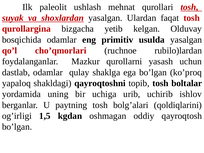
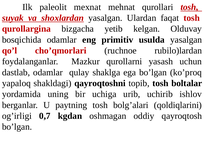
ushlash: ushlash -> mexnat (87, 7)
1,5: 1,5 -> 0,7 (45, 116)
